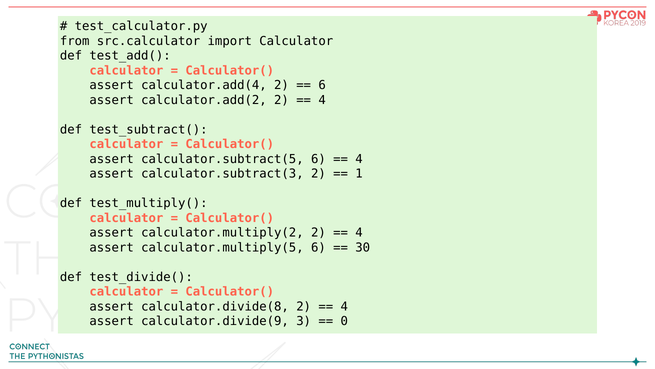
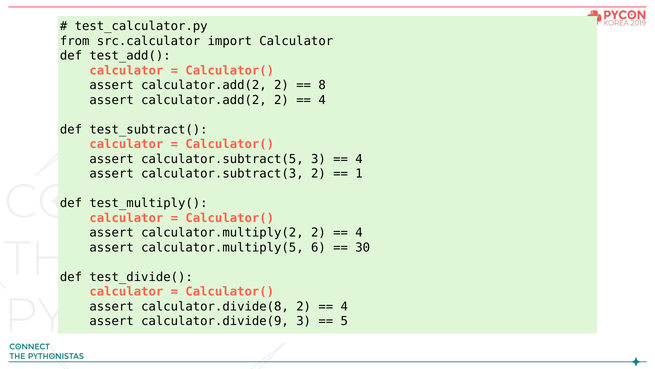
calculator.add(4: calculator.add(4 -> calculator.add(2 (204, 85)
6: 6 -> 8 (322, 85)
calculator.subtract(5 6: 6 -> 3 (318, 159)
0: 0 -> 5 (344, 321)
